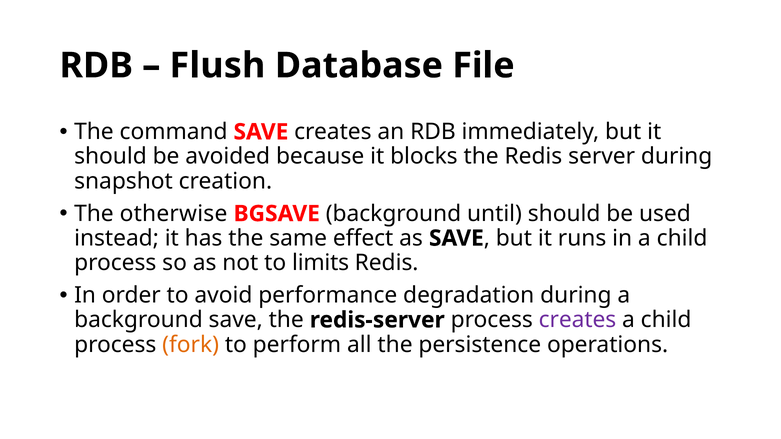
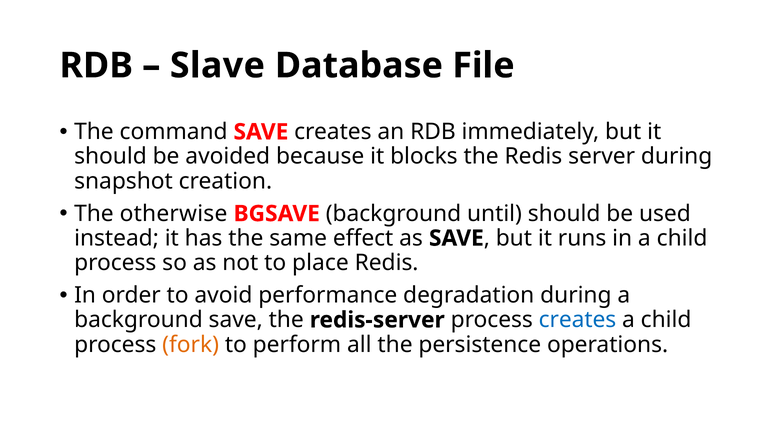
Flush: Flush -> Slave (217, 66)
limits: limits -> place (320, 263)
creates colour: purple -> blue (577, 320)
